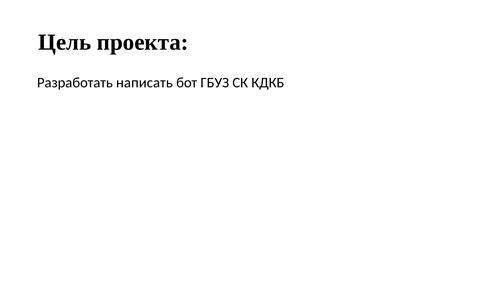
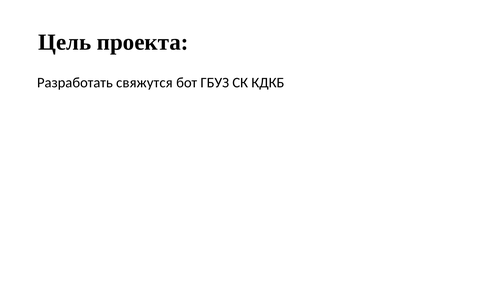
написать: написать -> свяжутся (144, 83)
